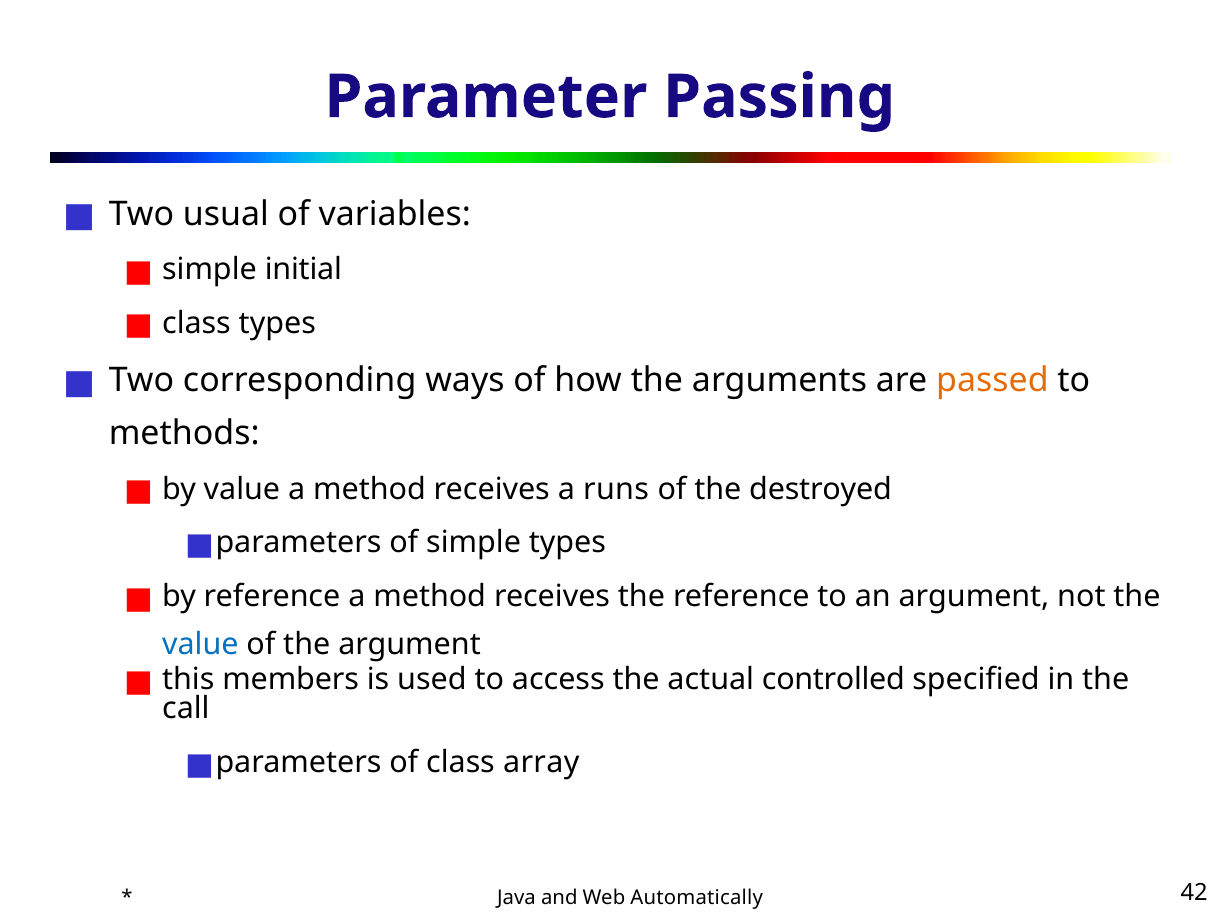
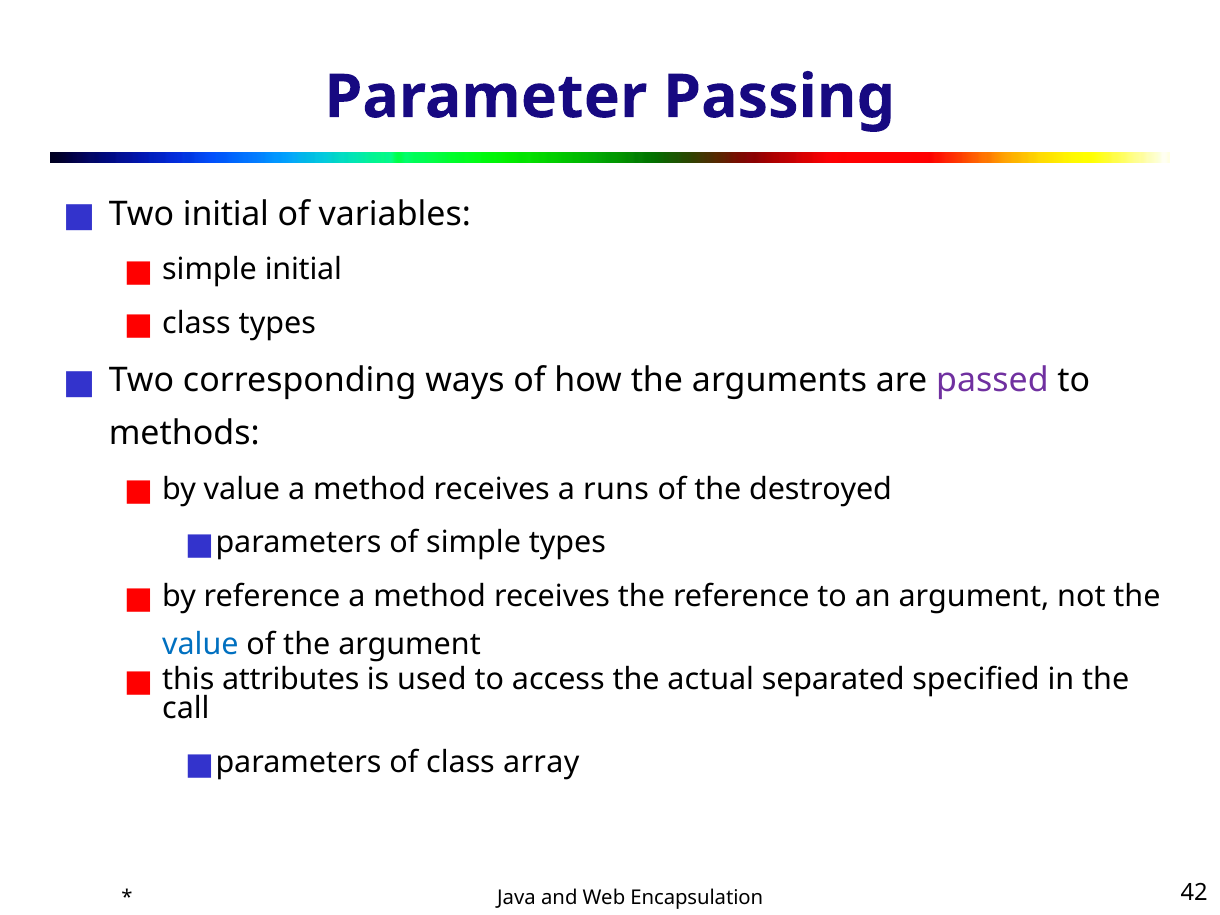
Two usual: usual -> initial (226, 214)
passed colour: orange -> purple (992, 381)
members: members -> attributes (291, 680)
controlled: controlled -> separated (833, 680)
Automatically: Automatically -> Encapsulation (697, 898)
